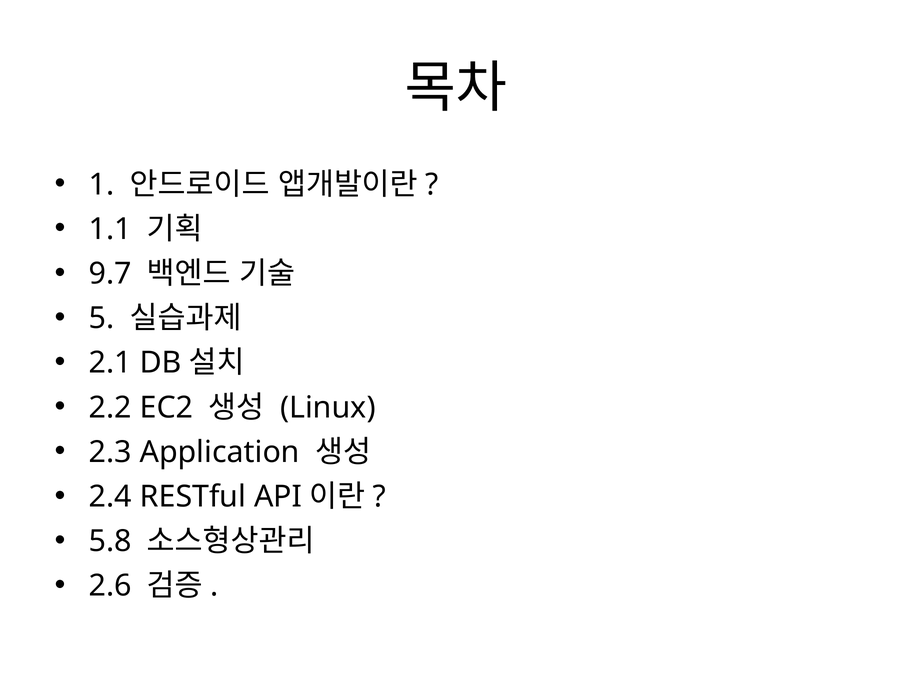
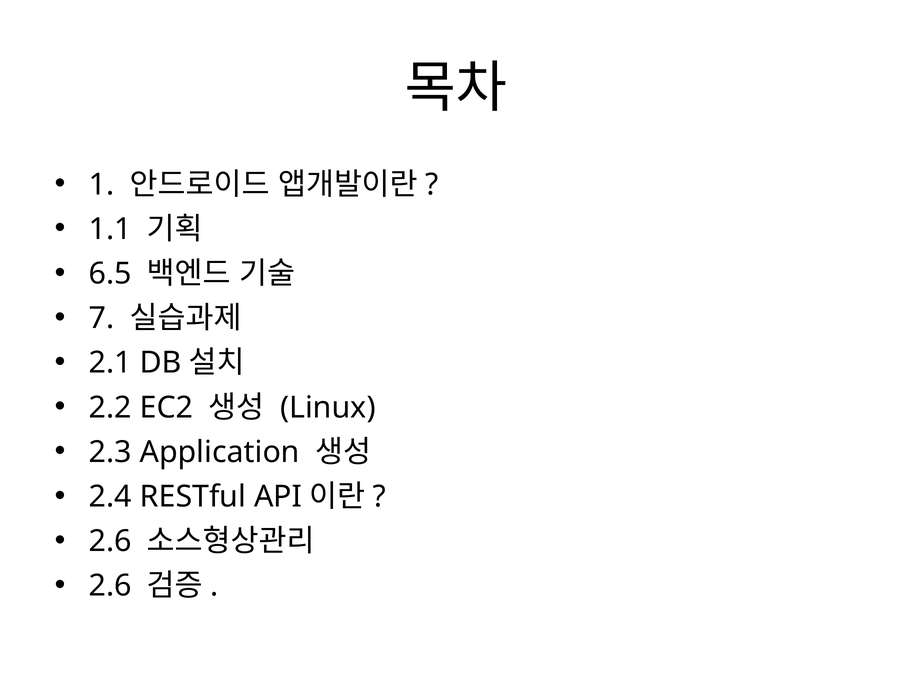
9.7: 9.7 -> 6.5 (110, 274)
5: 5 -> 7 (102, 318)
5.8: 5.8 -> 2.6 (110, 541)
